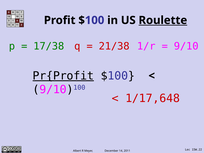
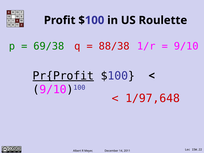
Roulette underline: present -> none (163, 20)
17/38: 17/38 -> 69/38 (49, 46)
21/38: 21/38 -> 88/38 (114, 46)
1/17,648: 1/17,648 -> 1/97,648 (153, 98)
